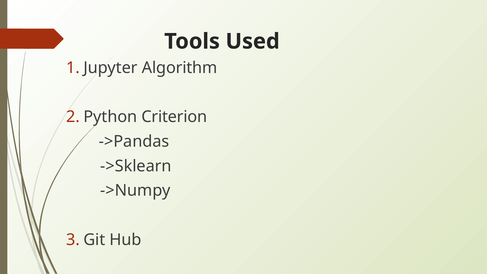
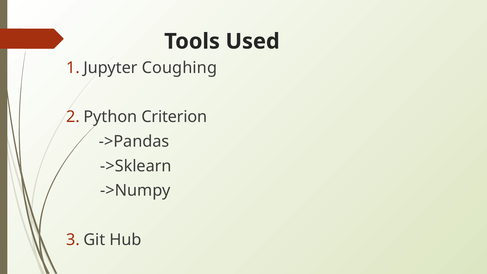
Algorithm: Algorithm -> Coughing (179, 68)
